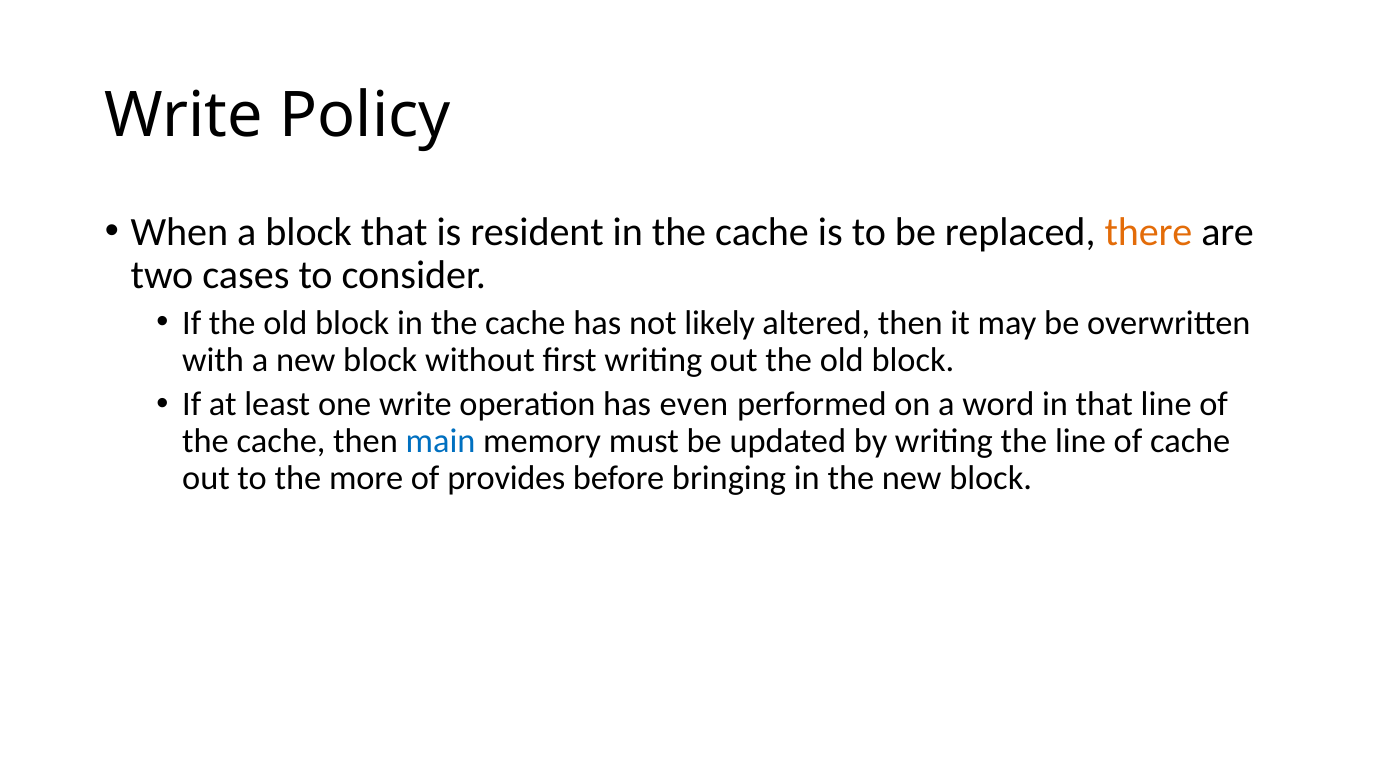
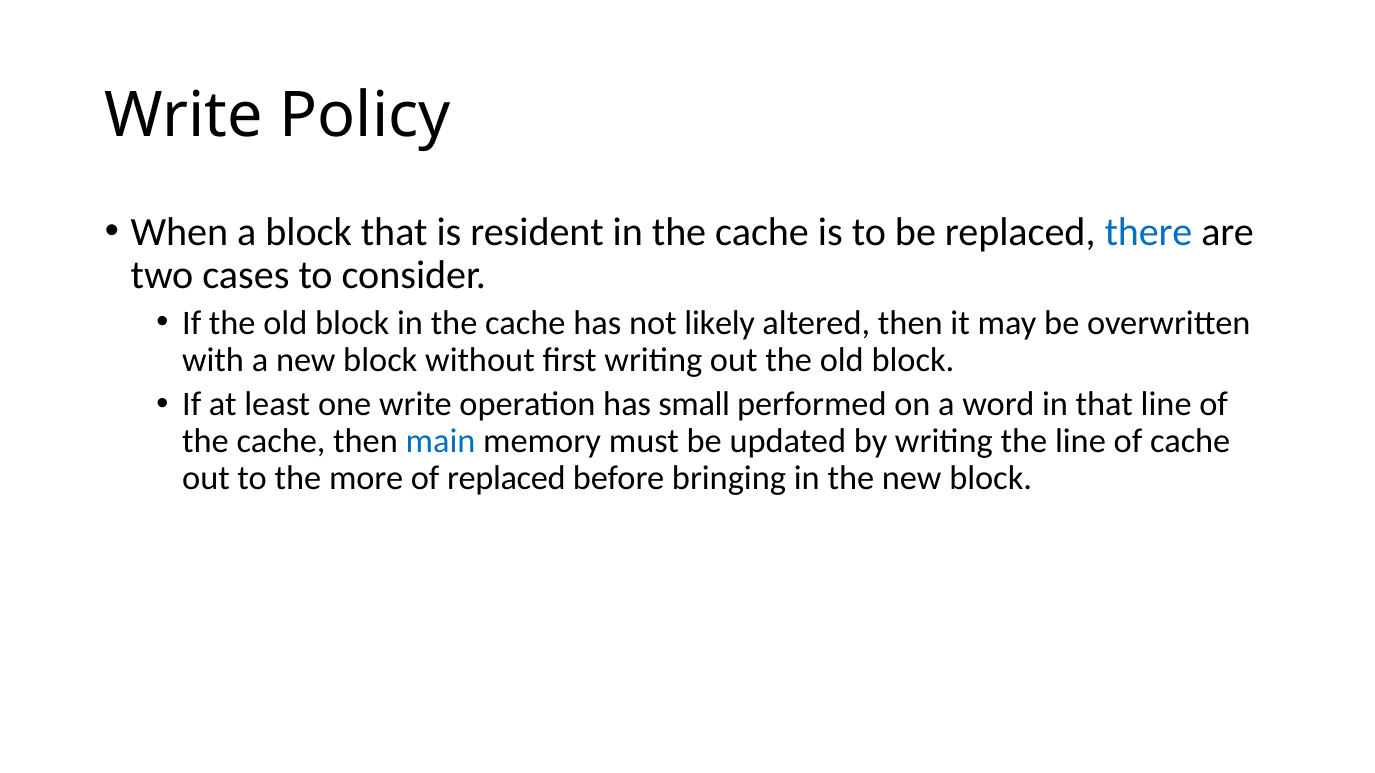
there colour: orange -> blue (1148, 232)
even: even -> small (694, 405)
of provides: provides -> replaced (506, 479)
